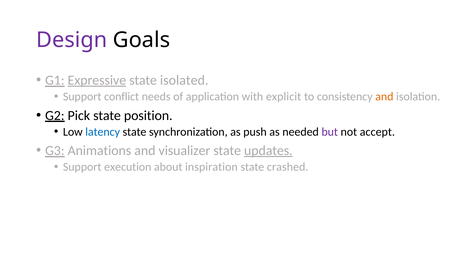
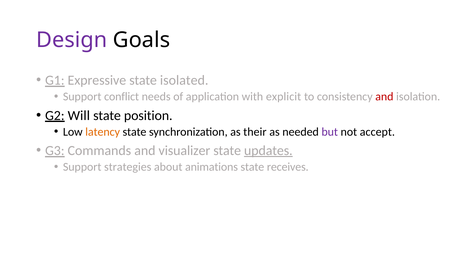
Expressive underline: present -> none (97, 80)
and colour: orange -> red (384, 97)
Pick: Pick -> Will (79, 116)
latency colour: blue -> orange (103, 132)
push: push -> their (255, 132)
Animations: Animations -> Commands (99, 151)
execution: execution -> strategies (128, 167)
inspiration: inspiration -> animations (211, 167)
crashed: crashed -> receives (288, 167)
